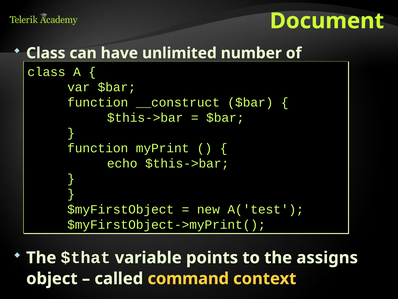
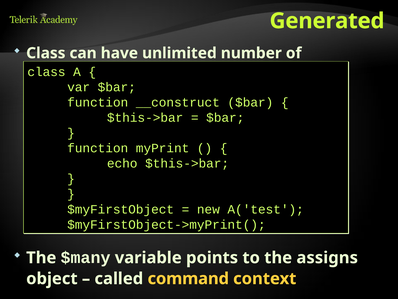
Document: Document -> Generated (327, 21)
$that: $that -> $many (86, 257)
